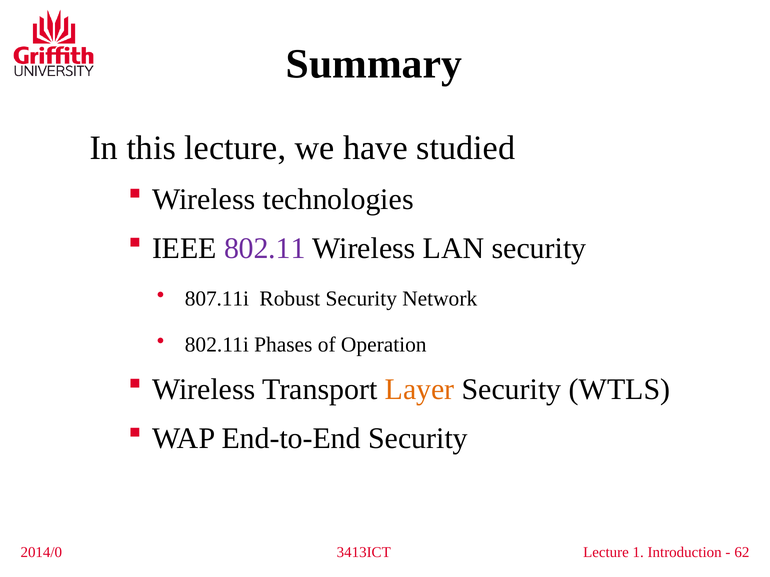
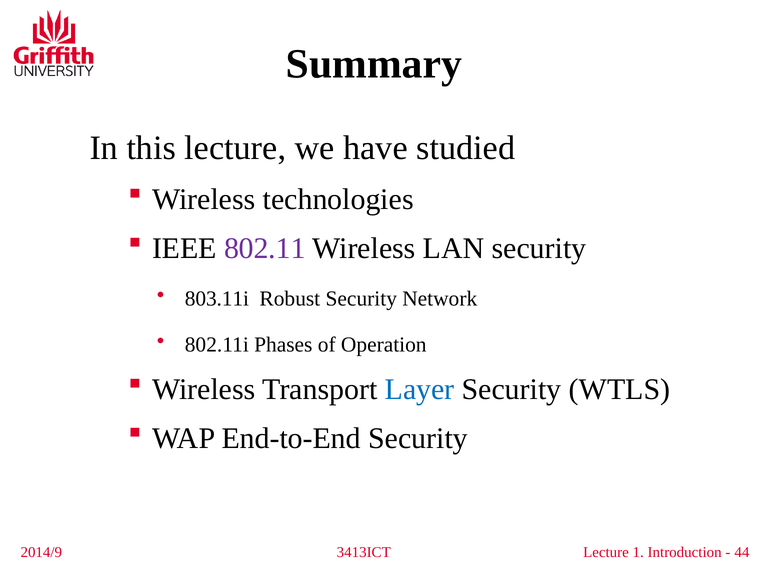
807.11i: 807.11i -> 803.11i (217, 299)
Layer colour: orange -> blue (420, 390)
2014/0: 2014/0 -> 2014/9 (41, 553)
62: 62 -> 44 (742, 553)
